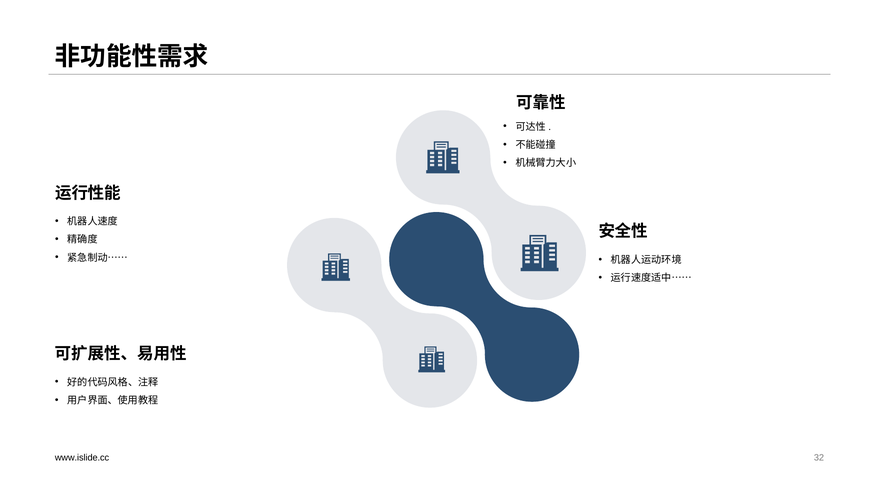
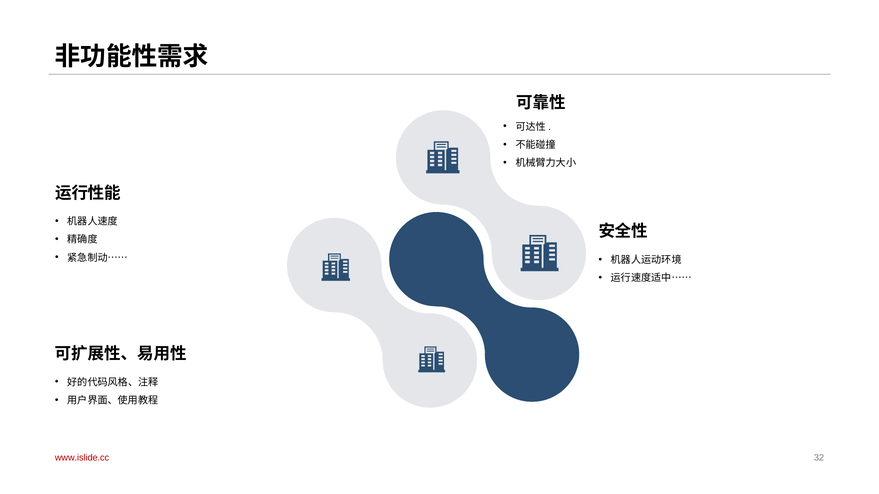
www.islide.cc colour: black -> red (82, 458)
